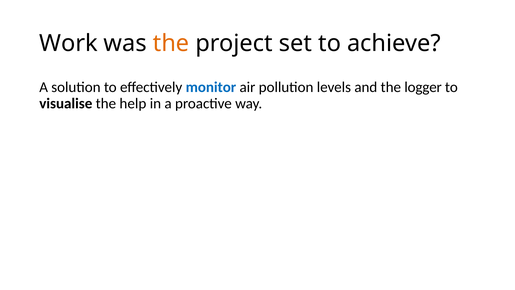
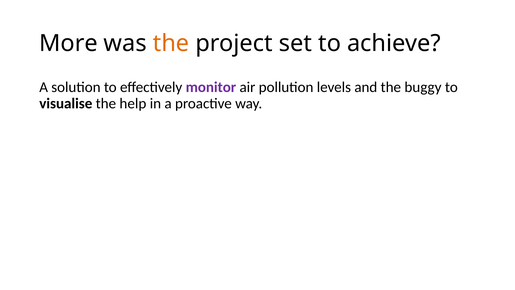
Work: Work -> More (68, 43)
monitor colour: blue -> purple (211, 87)
logger: logger -> buggy (423, 87)
